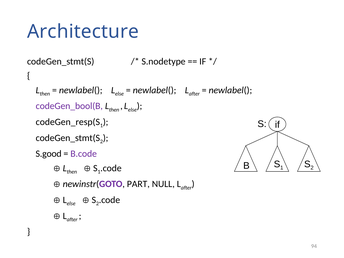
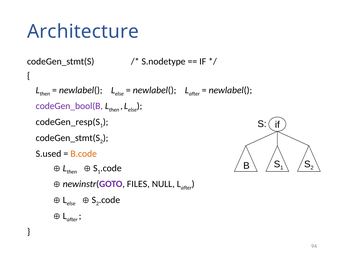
S.good: S.good -> S.used (49, 154)
B.code colour: purple -> orange (84, 154)
PART: PART -> FILES (138, 184)
